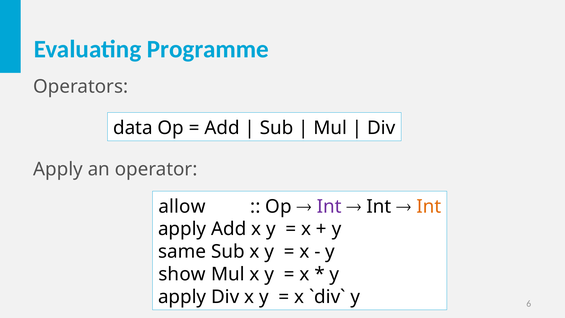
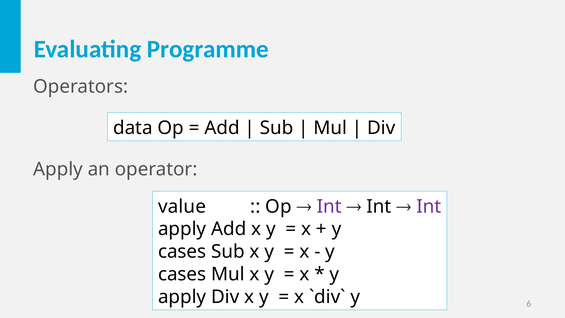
allow: allow -> value (182, 206)
Int colour: orange -> purple (429, 206)
same: same -> cases (182, 252)
show: show -> cases (182, 274)
